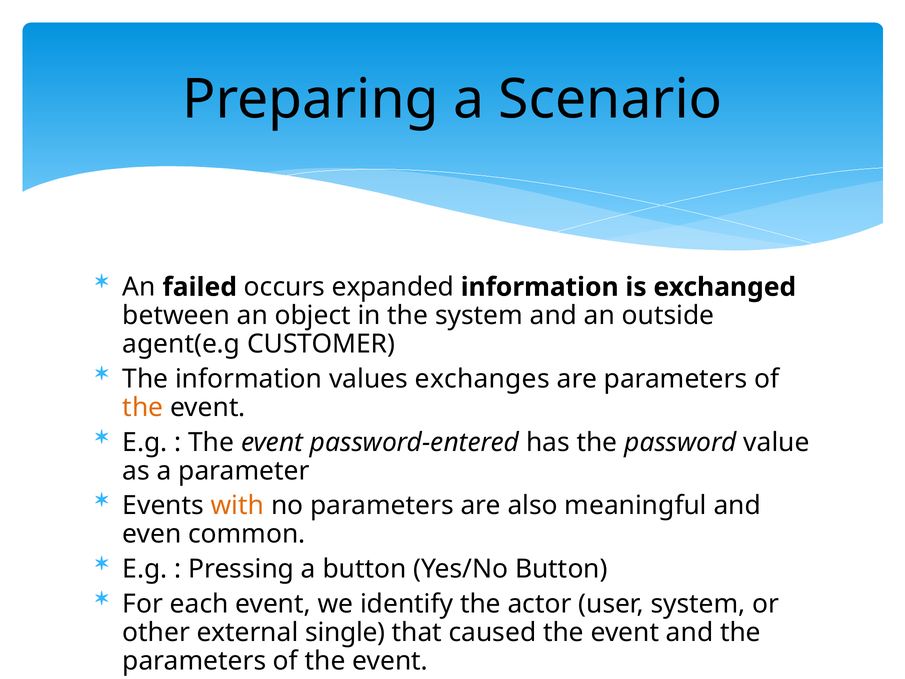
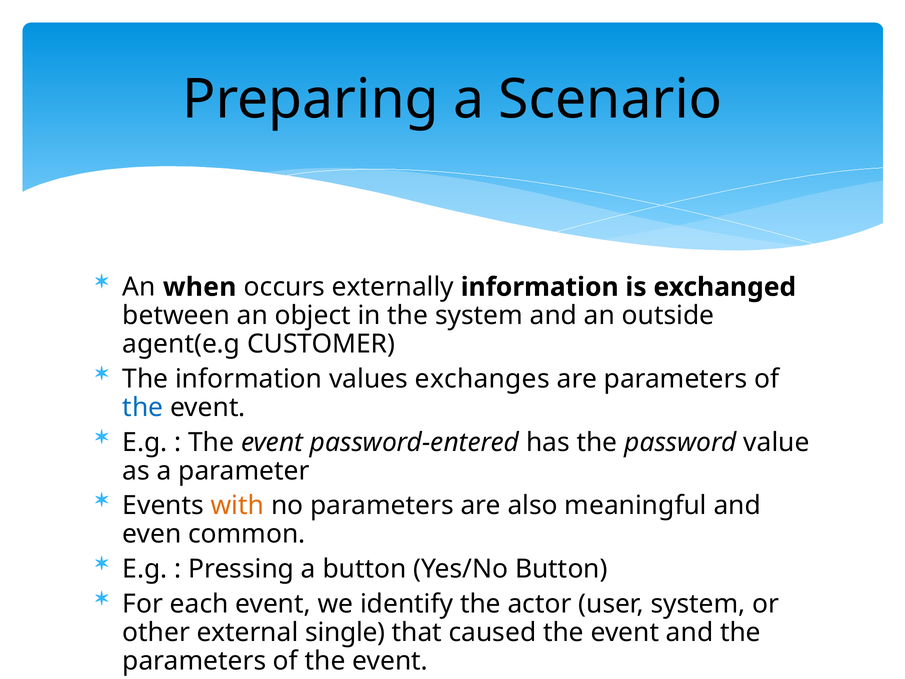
failed: failed -> when (200, 287)
expanded: expanded -> externally (393, 287)
the colour: orange -> blue (143, 407)
